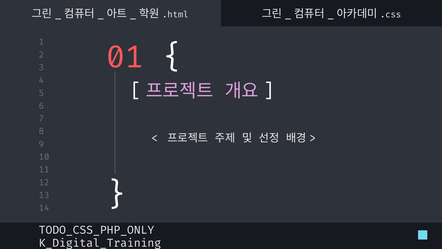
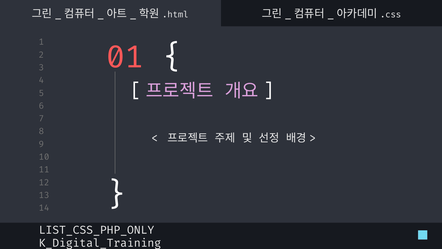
TODO_CSS_PHP_ONLY: TODO_CSS_PHP_ONLY -> LIST_CSS_PHP_ONLY (96, 230)
